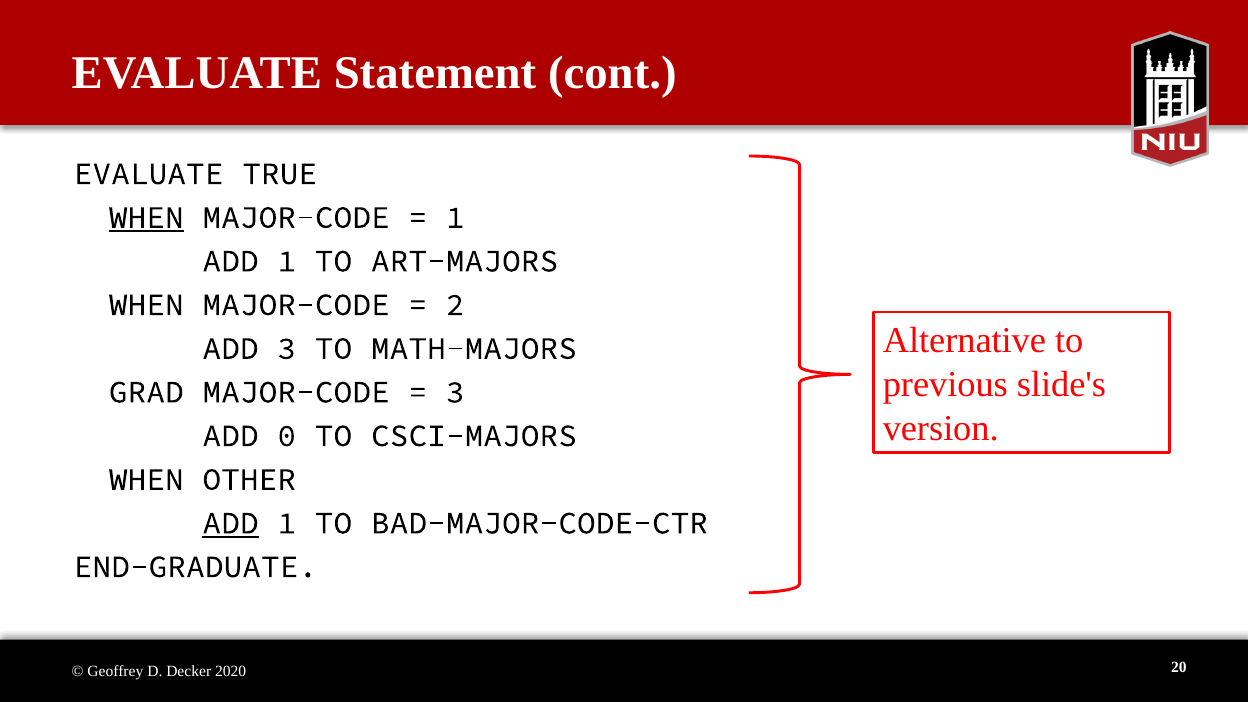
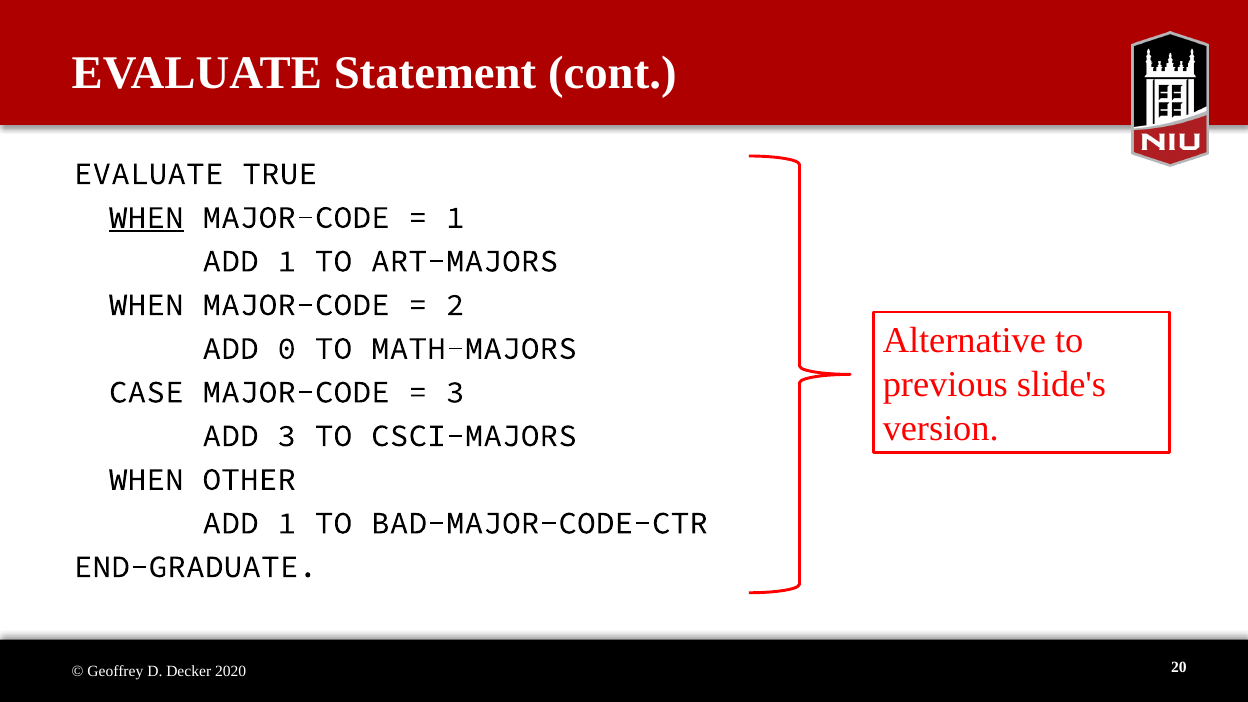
ADD 3: 3 -> 0 (287, 348)
GRAD: GRAD -> CASE (146, 392)
ADD 0: 0 -> 3 (287, 436)
ADD underline: present -> none (231, 523)
